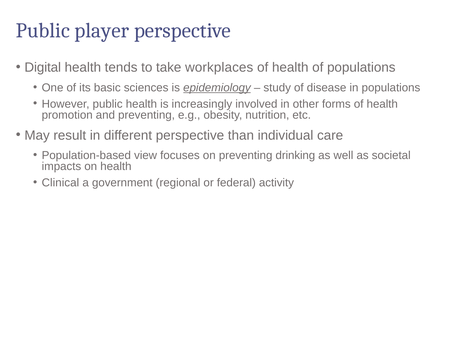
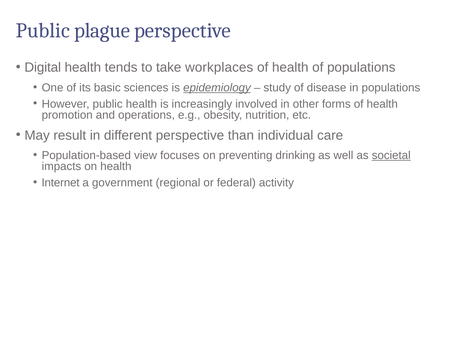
player: player -> plague (102, 31)
and preventing: preventing -> operations (147, 115)
societal underline: none -> present (391, 156)
Clinical: Clinical -> Internet (61, 183)
